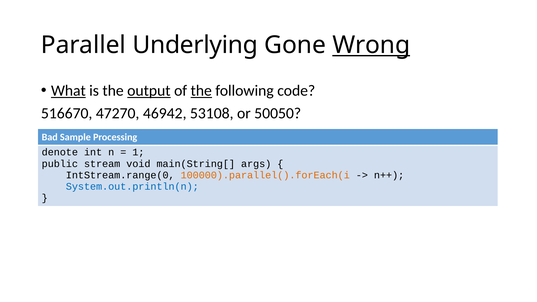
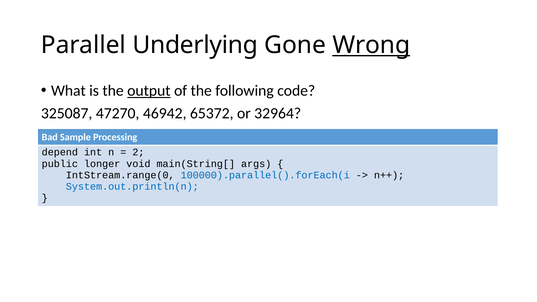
What underline: present -> none (68, 91)
the underline: present -> none (201, 91)
516670: 516670 -> 325087 (67, 113)
53108: 53108 -> 65372 (212, 113)
50050: 50050 -> 32964 (278, 113)
denote: denote -> depend (60, 152)
1: 1 -> 2 (138, 152)
stream: stream -> longer (102, 164)
100000).parallel().forEach(i colour: orange -> blue (265, 175)
